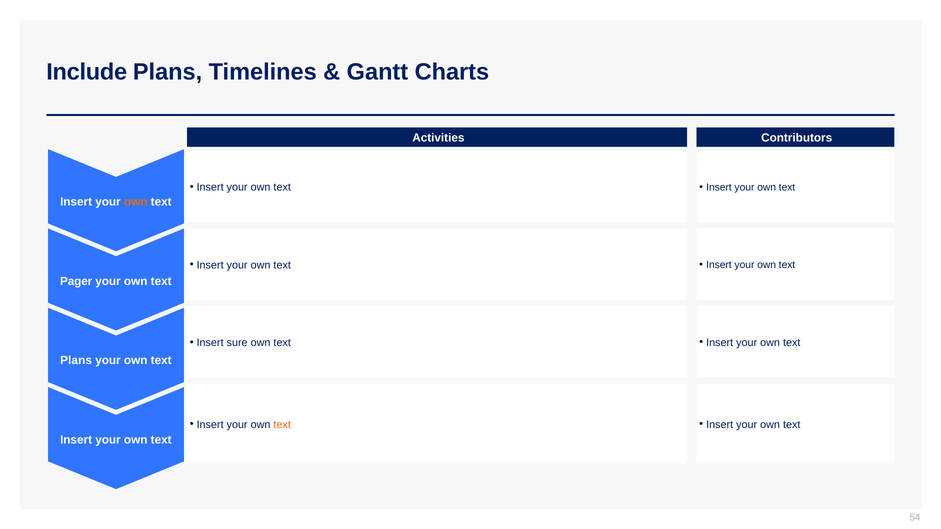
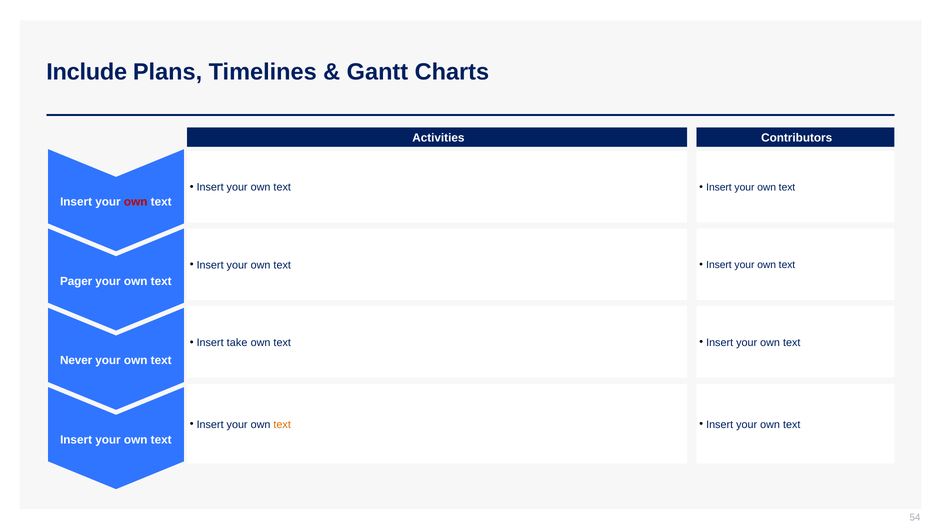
own colour: orange -> red (136, 202)
sure: sure -> take (237, 343)
Plans: Plans -> Never (76, 361)
